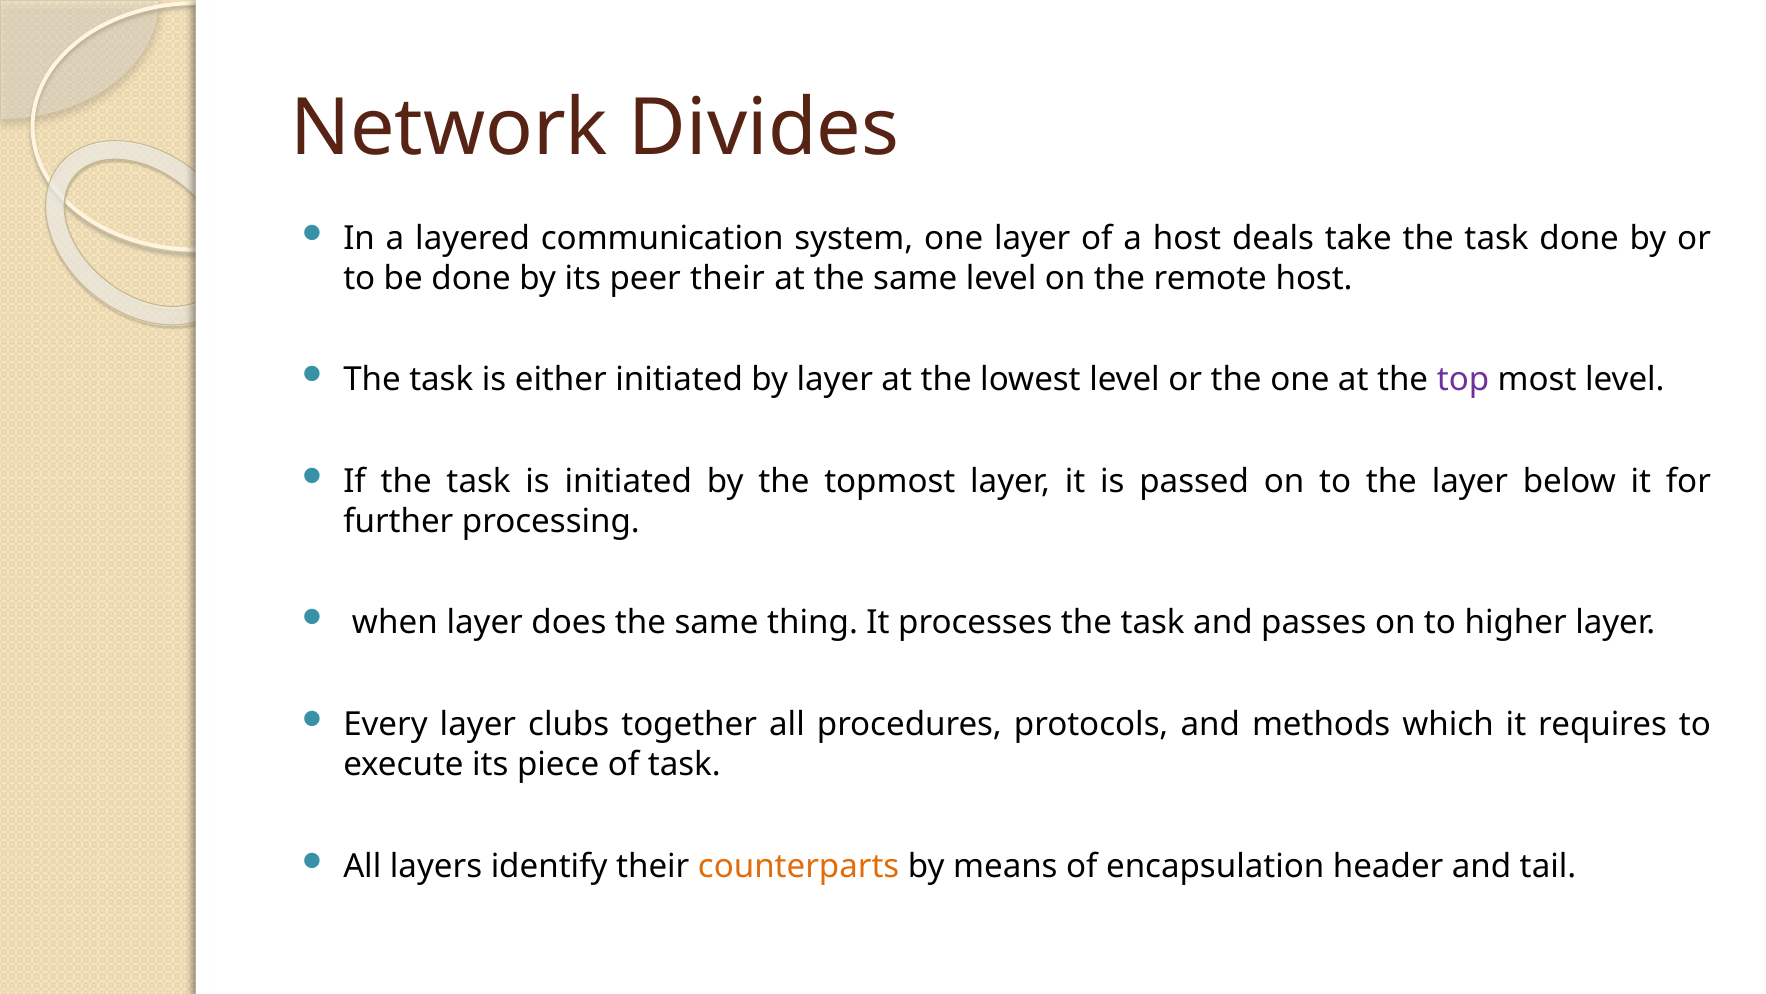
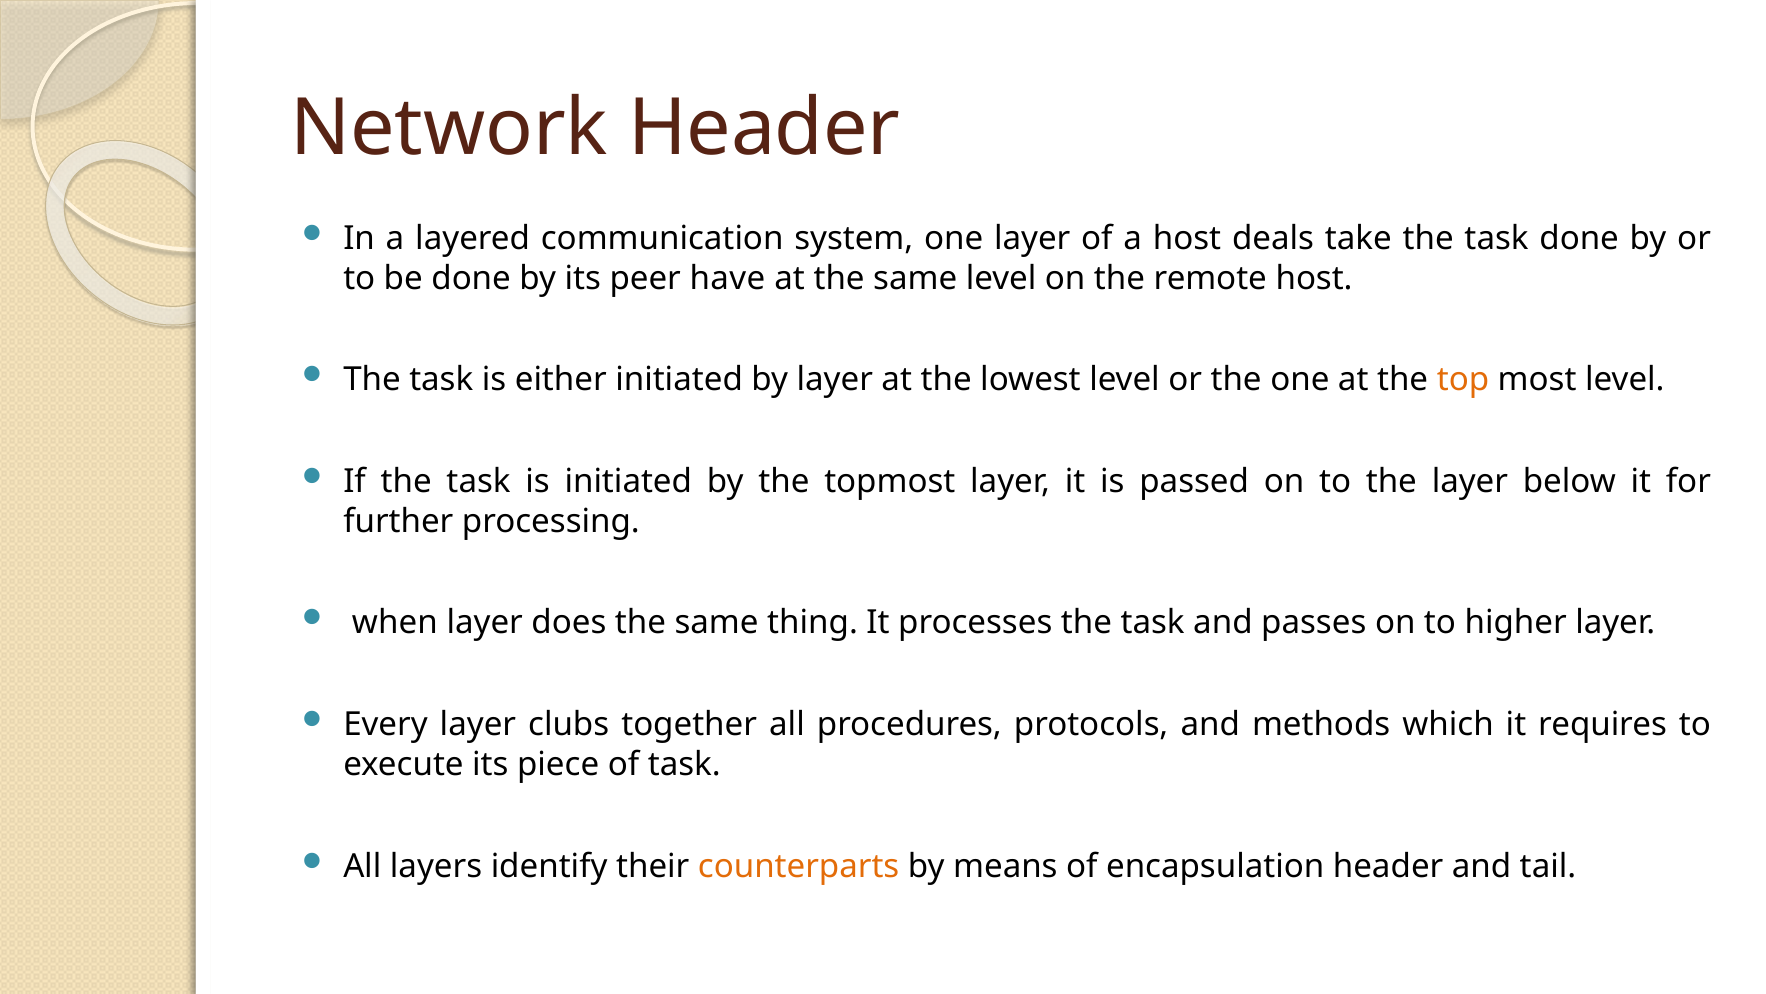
Network Divides: Divides -> Header (764, 128)
peer their: their -> have (727, 278)
top colour: purple -> orange (1463, 380)
